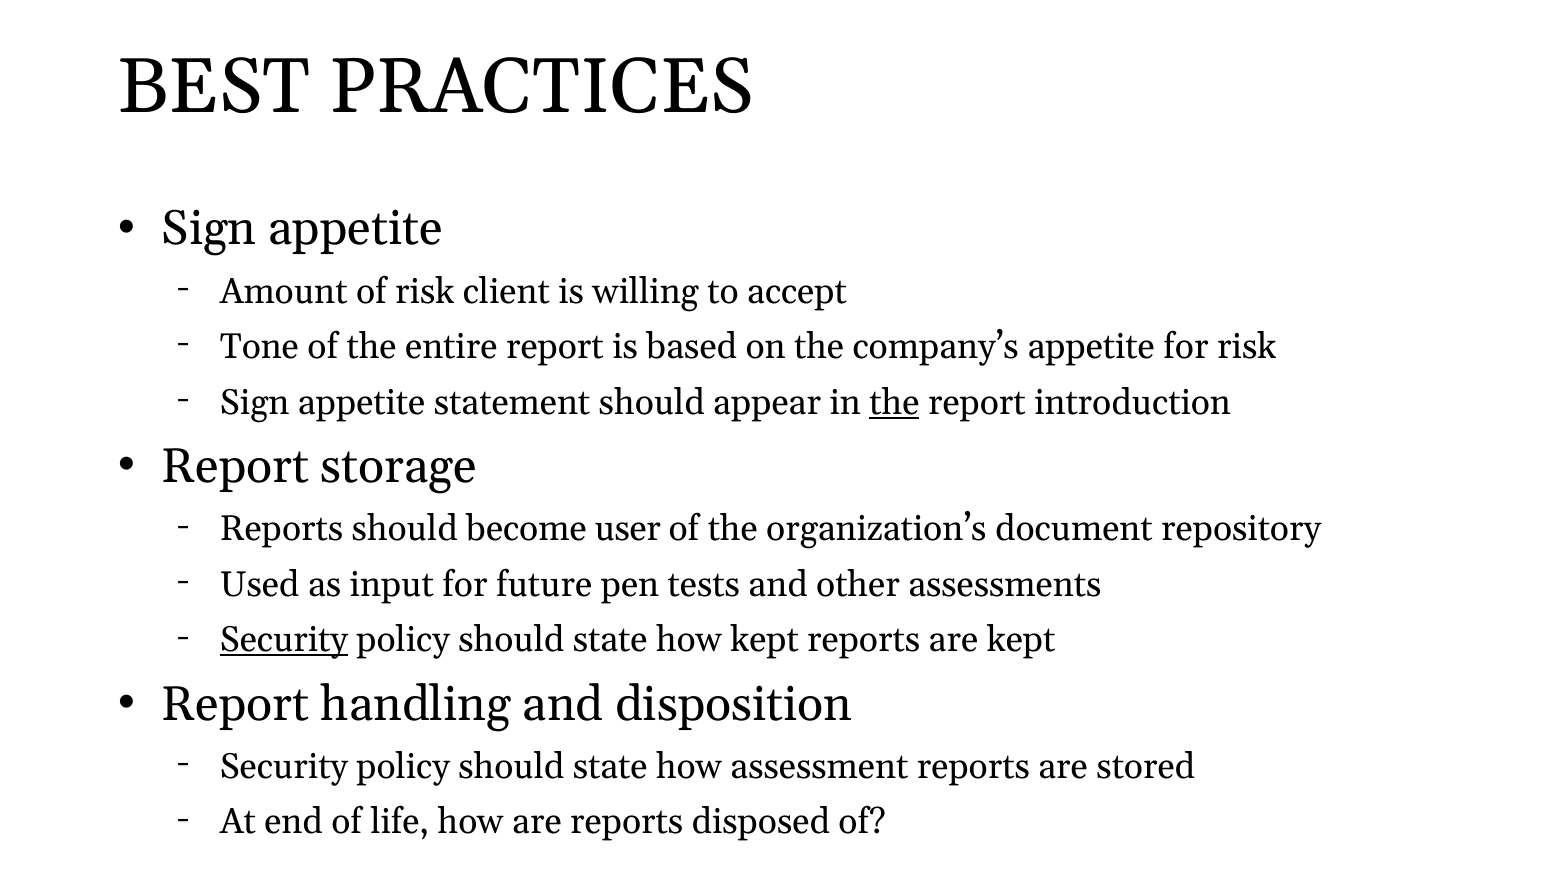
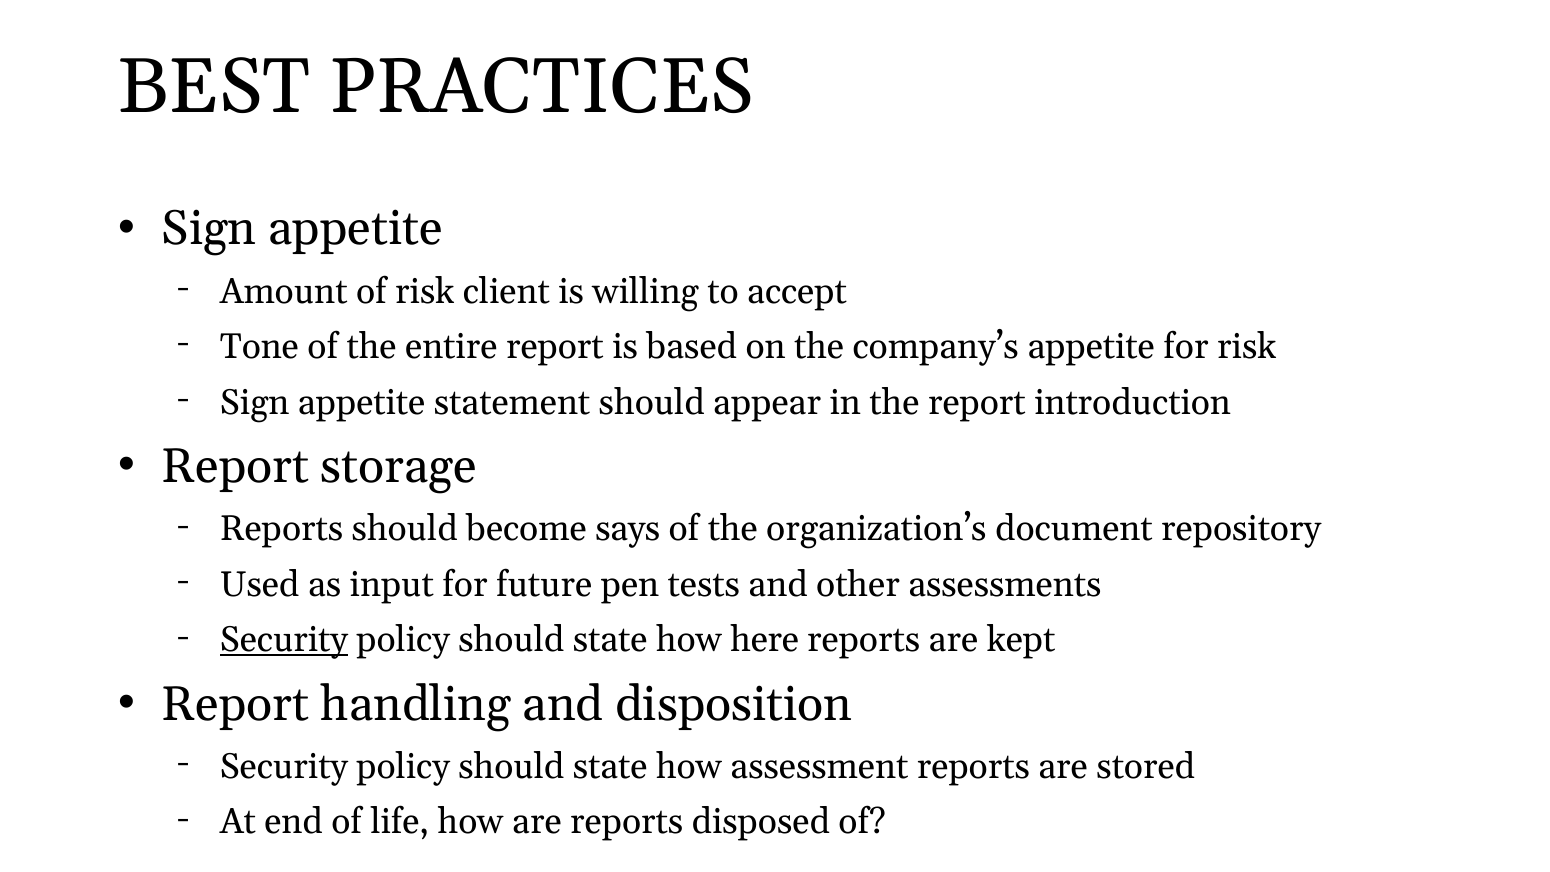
the underline: present -> none (894, 402)
user: user -> says (628, 529)
how kept: kept -> here (765, 640)
